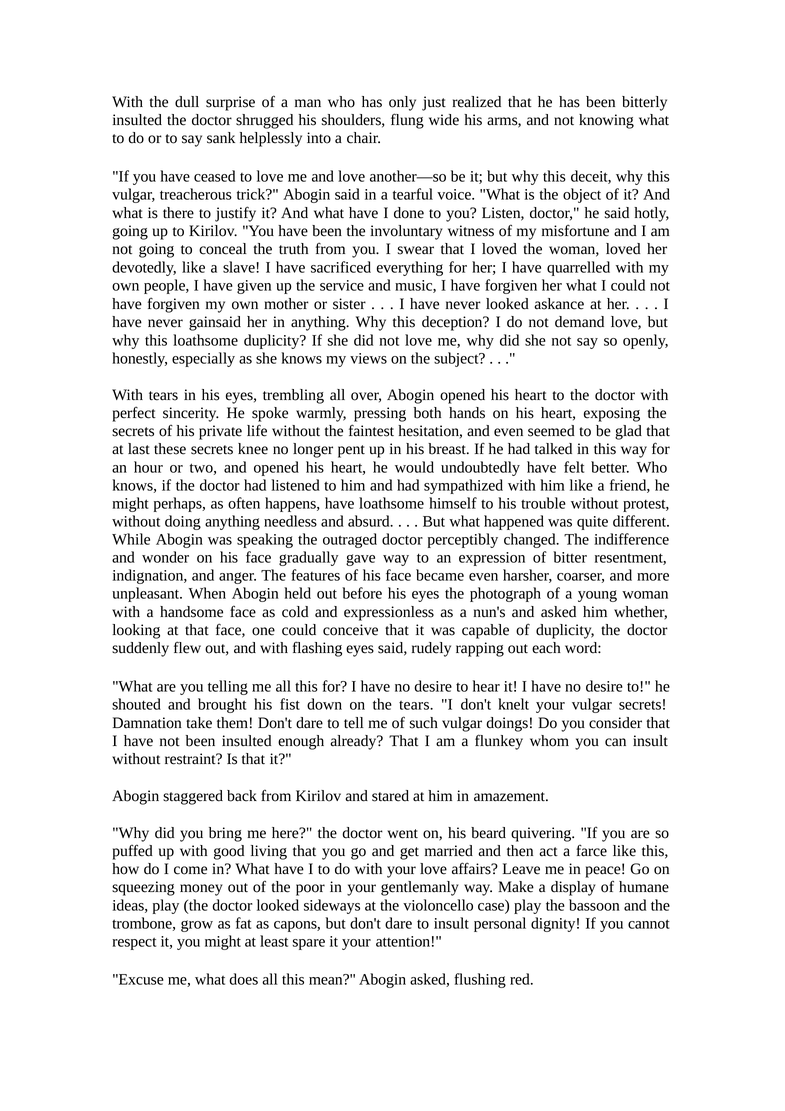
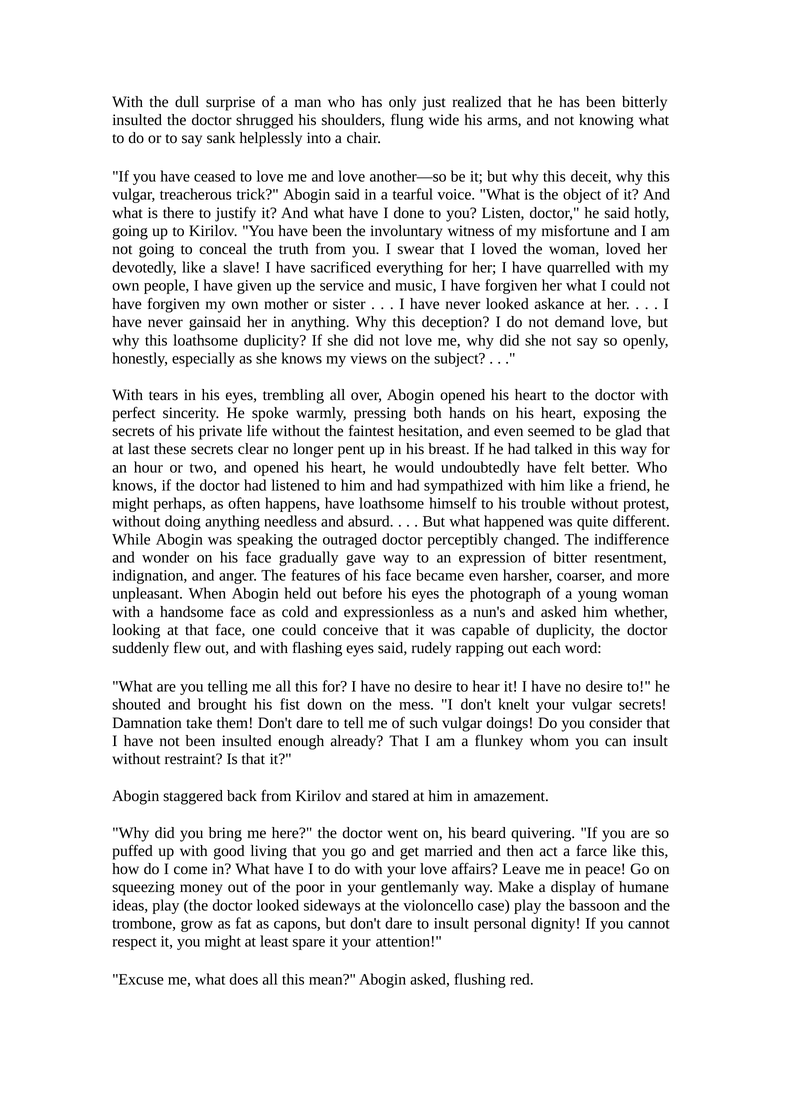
knee: knee -> clear (253, 449)
the tears: tears -> mess (417, 705)
